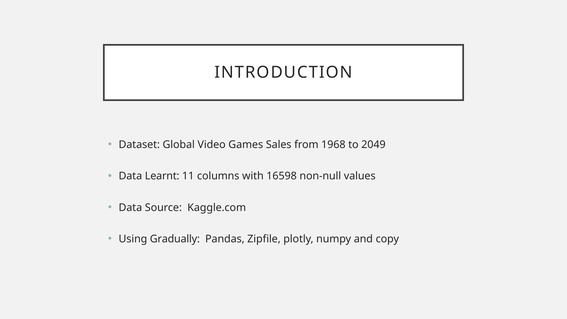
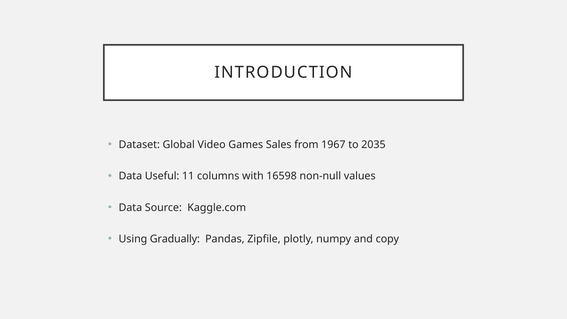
1968: 1968 -> 1967 (333, 145)
2049: 2049 -> 2035 (373, 145)
Learnt: Learnt -> Useful (162, 176)
